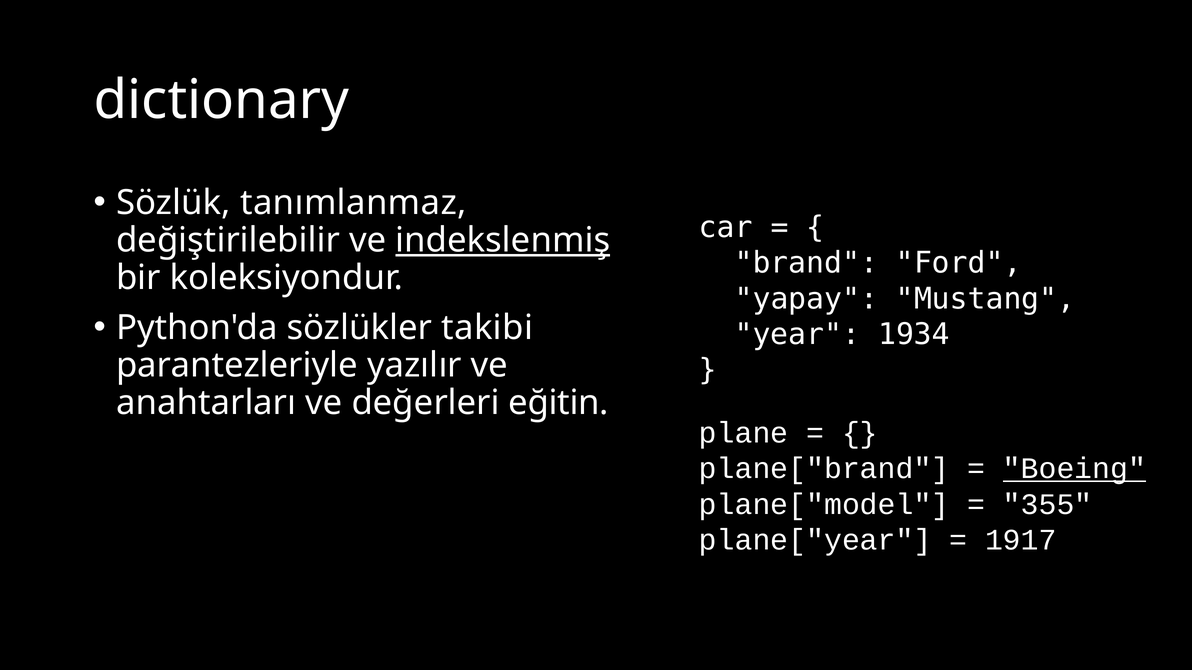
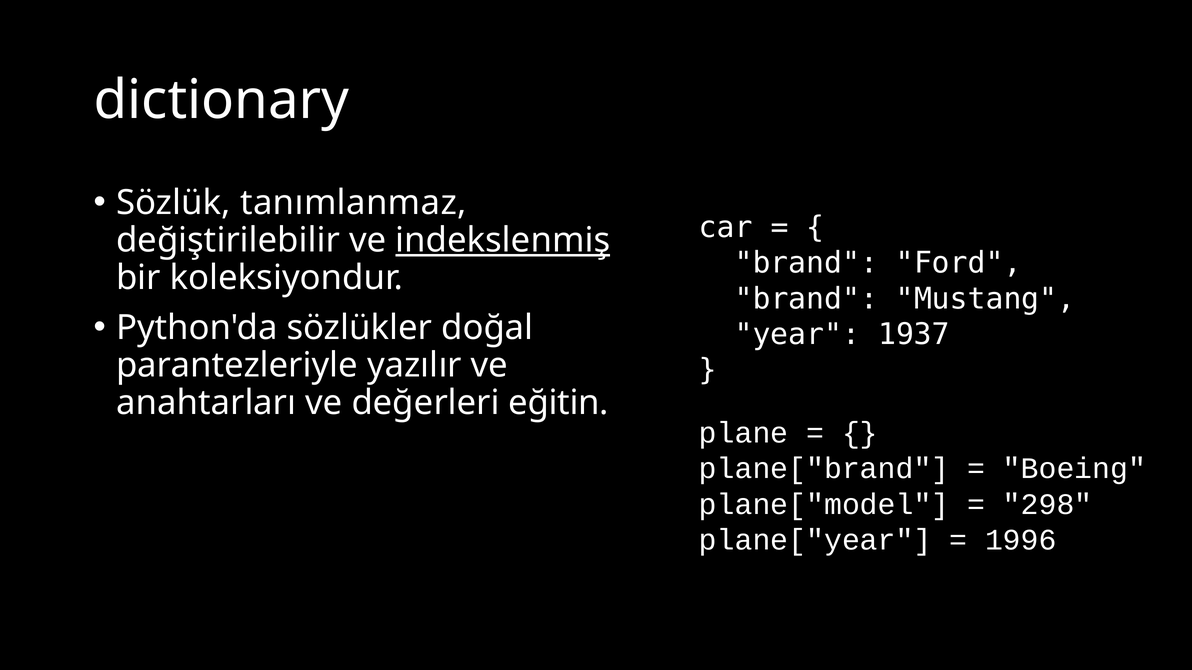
yapay: yapay -> brand (806, 299)
takibi: takibi -> doğal (487, 328)
1934: 1934 -> 1937 (914, 335)
Boeing underline: present -> none (1074, 469)
355: 355 -> 298 (1048, 505)
1917: 1917 -> 1996 (1021, 540)
